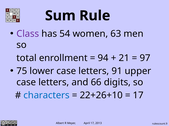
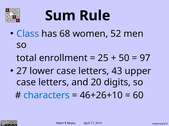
Class colour: purple -> blue (28, 34)
54: 54 -> 68 (65, 34)
63: 63 -> 52 (116, 34)
94: 94 -> 25 (103, 58)
21: 21 -> 50 (124, 58)
75: 75 -> 27 (22, 71)
91: 91 -> 43 (117, 71)
66: 66 -> 20 (96, 83)
22+26+10: 22+26+10 -> 46+26+10 (101, 96)
17: 17 -> 60 (138, 96)
